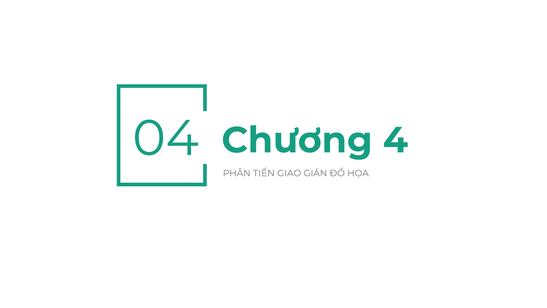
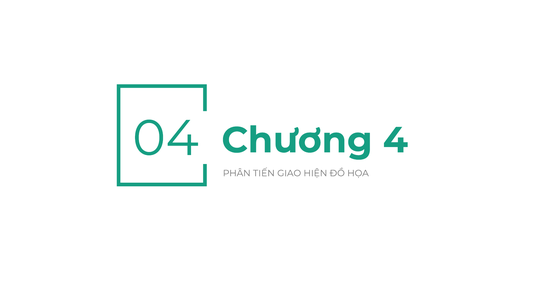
GIÁN: GIÁN -> HIỆN (315, 173)
